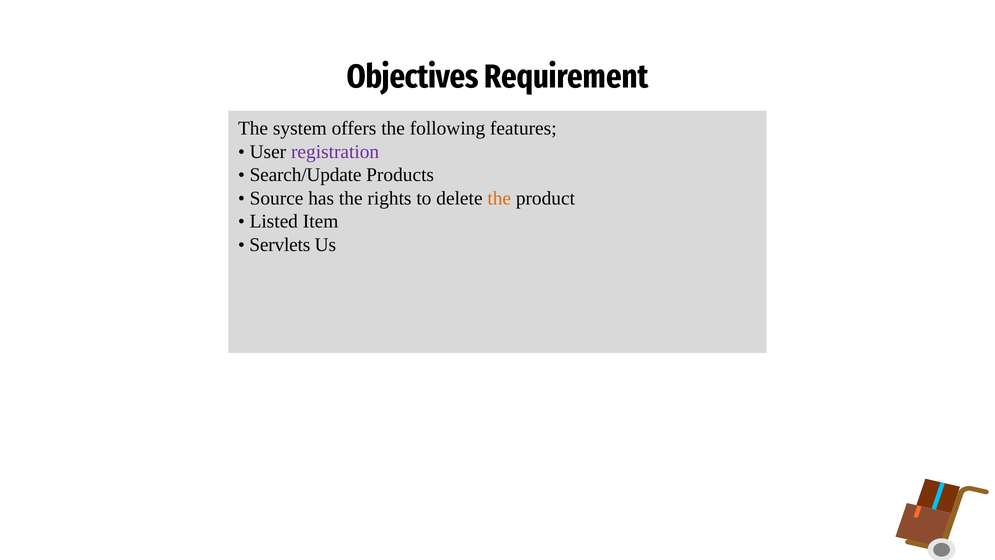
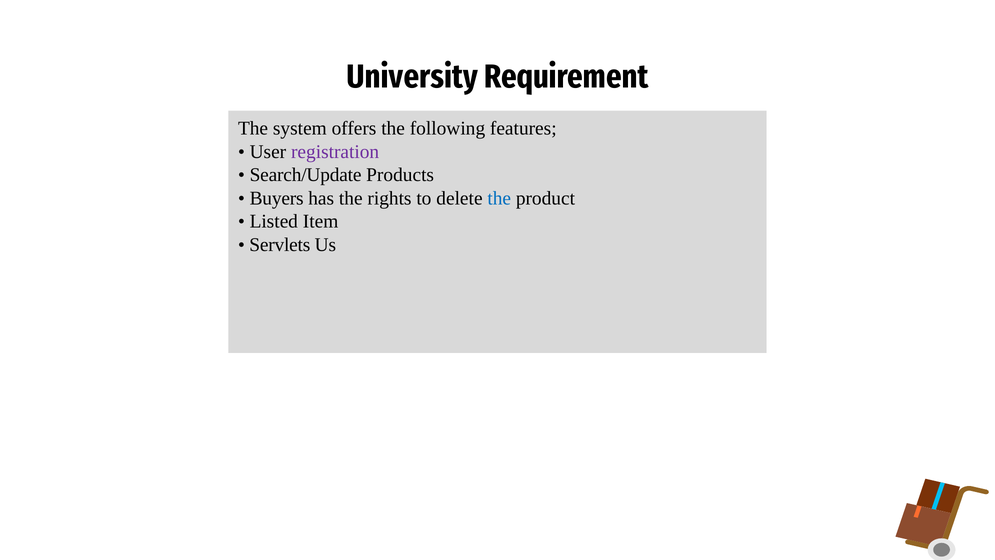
Objectives: Objectives -> University (412, 77)
Source: Source -> Buyers (277, 198)
the colour: orange -> blue (499, 198)
